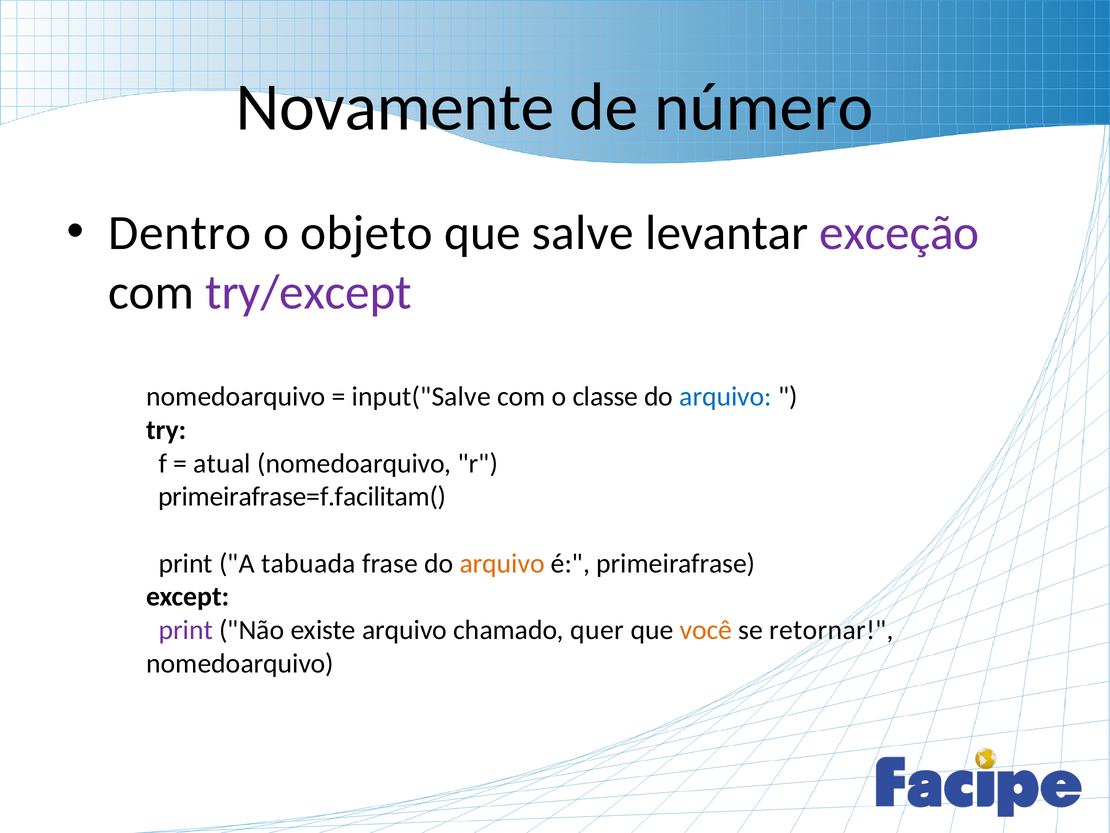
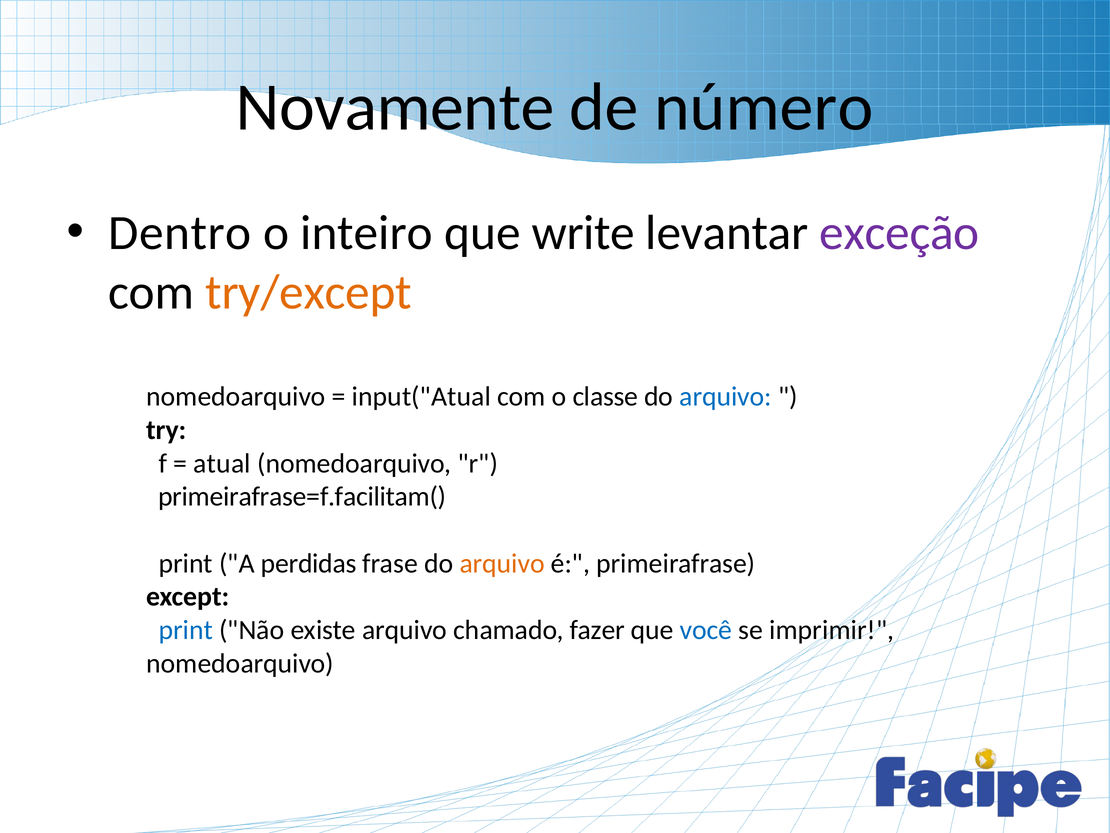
objeto: objeto -> inteiro (367, 233)
salve: salve -> write (583, 233)
try/except colour: purple -> orange (308, 292)
input("Salve: input("Salve -> input("Atual (421, 397)
tabuada: tabuada -> perdidas (309, 563)
print colour: purple -> blue (186, 630)
quer: quer -> fazer (597, 630)
você colour: orange -> blue (706, 630)
retornar: retornar -> imprimir (832, 630)
